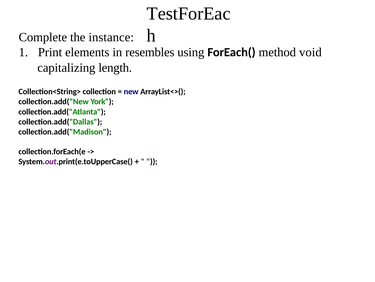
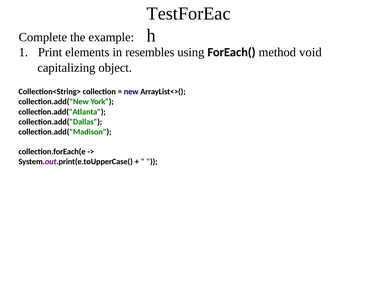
instance: instance -> example (111, 37)
length: length -> object (115, 68)
